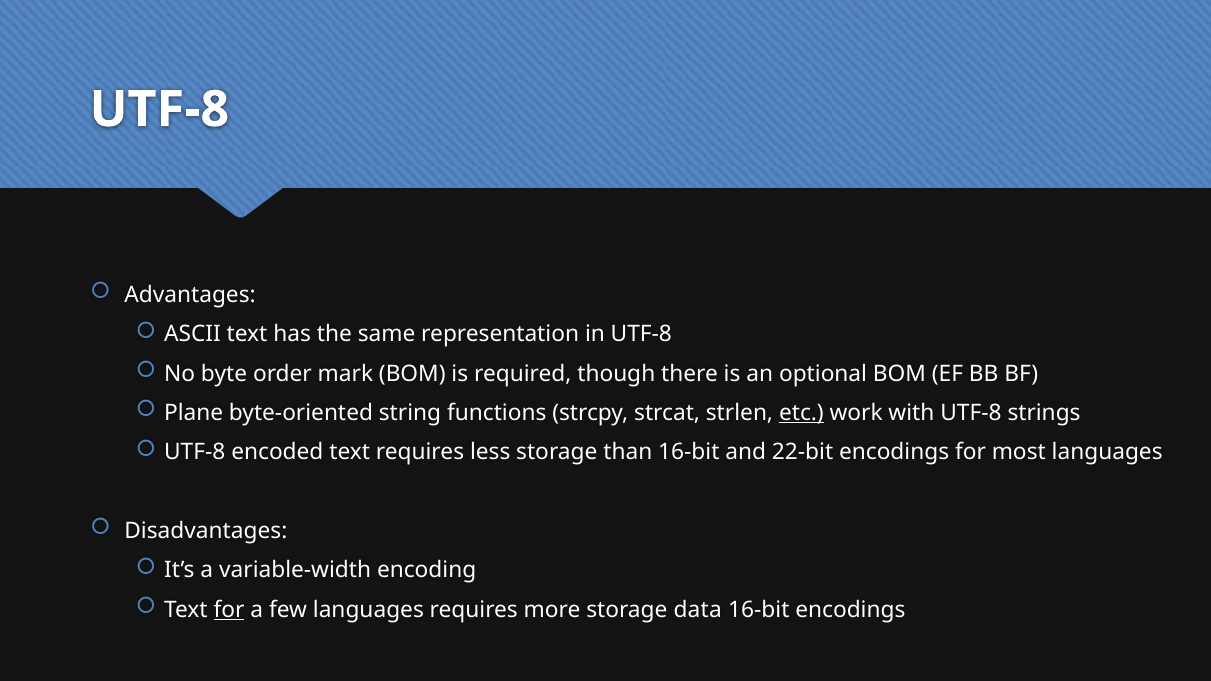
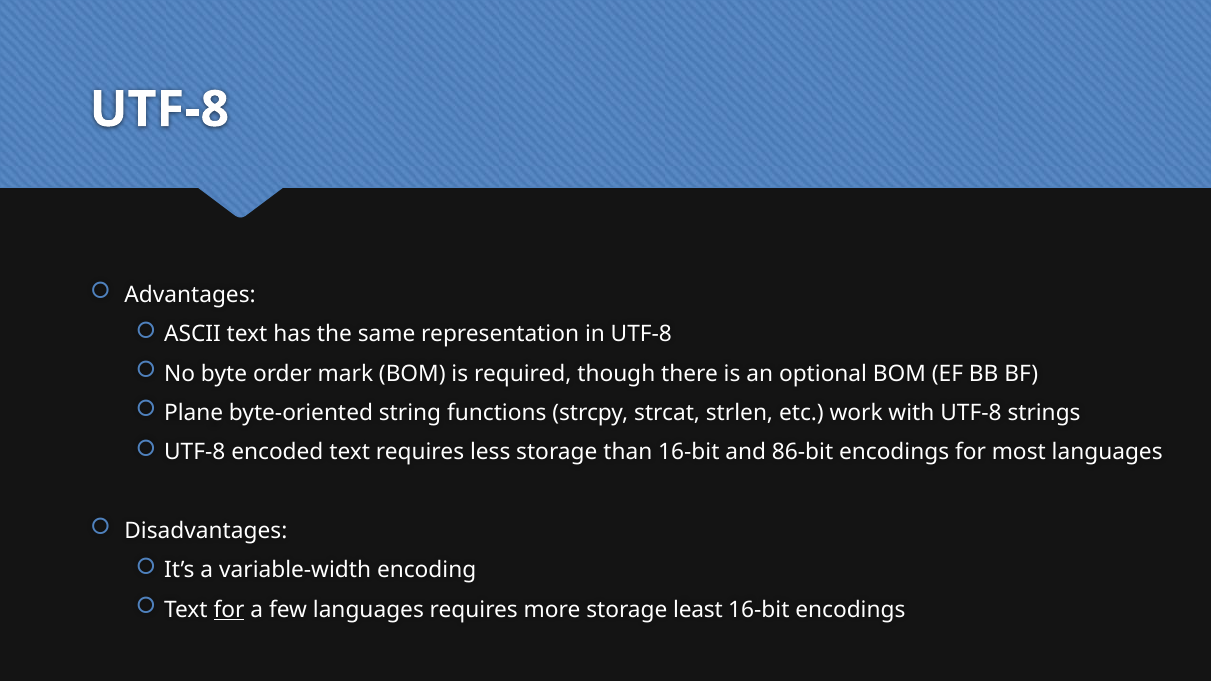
etc underline: present -> none (801, 413)
22-bit: 22-bit -> 86-bit (803, 453)
data: data -> least (698, 610)
